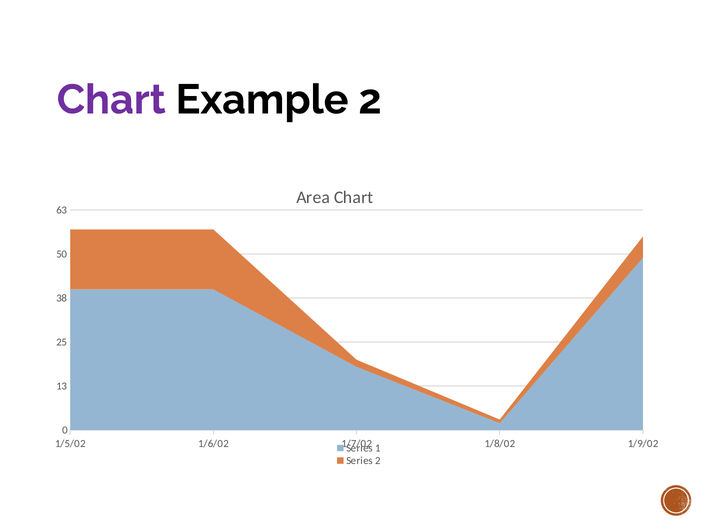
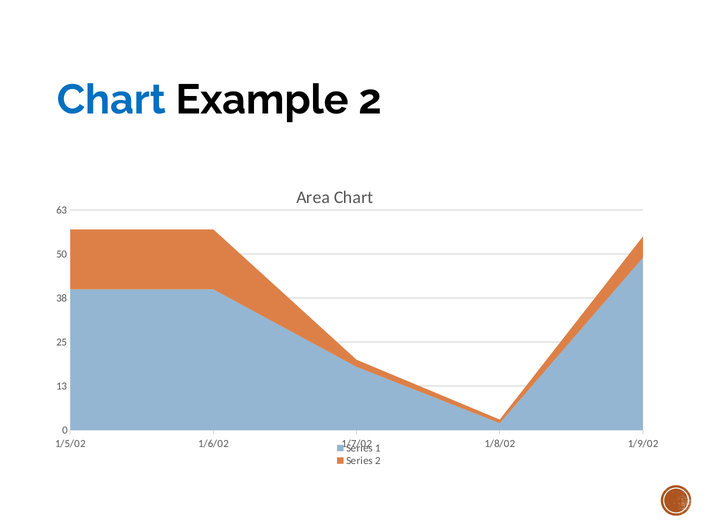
Chart colour: purple -> blue (111, 100)
